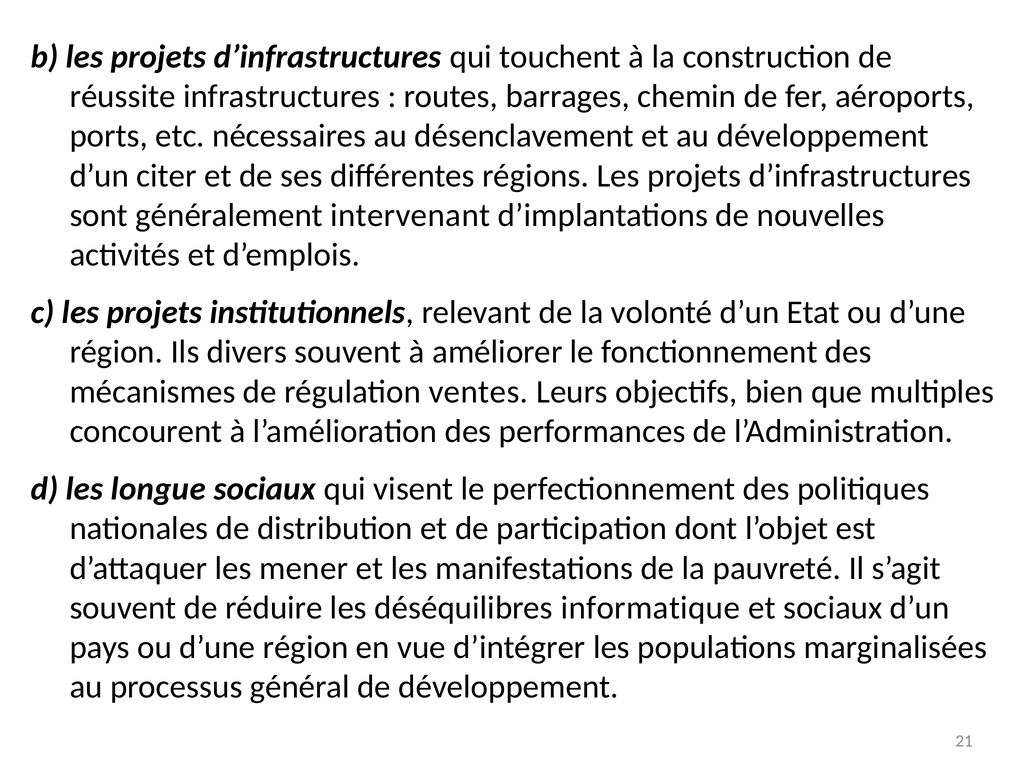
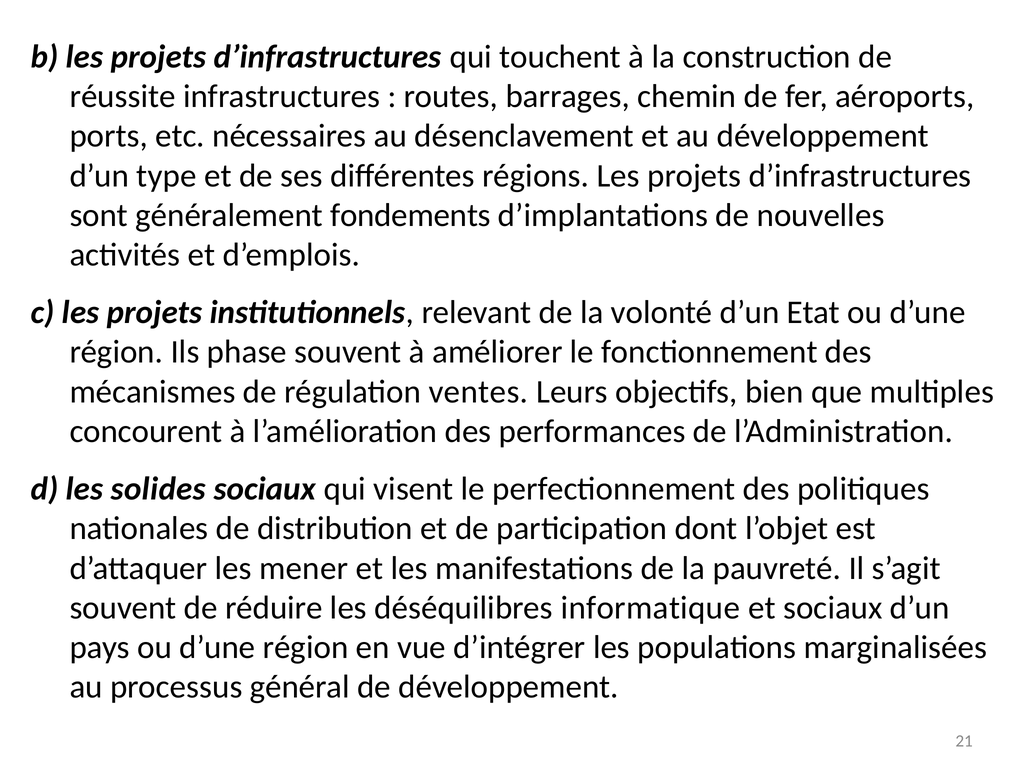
citer: citer -> type (167, 176)
intervenant: intervenant -> fondements (410, 215)
divers: divers -> phase (247, 352)
longue: longue -> solides (158, 489)
